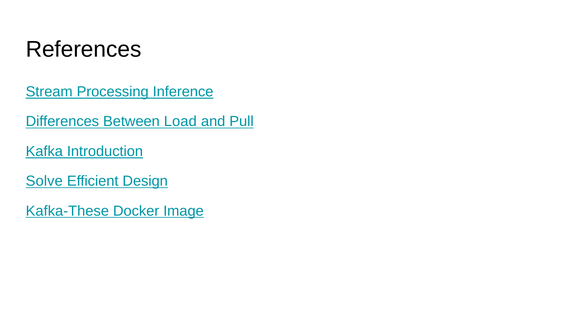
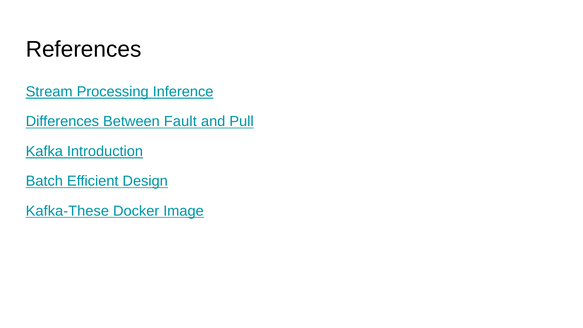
Load: Load -> Fault (180, 121)
Solve: Solve -> Batch (44, 181)
